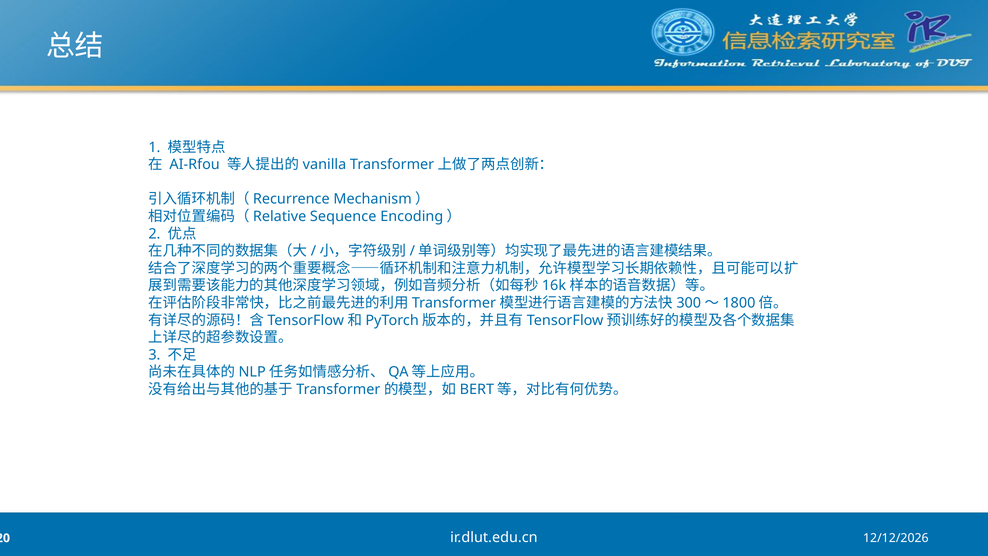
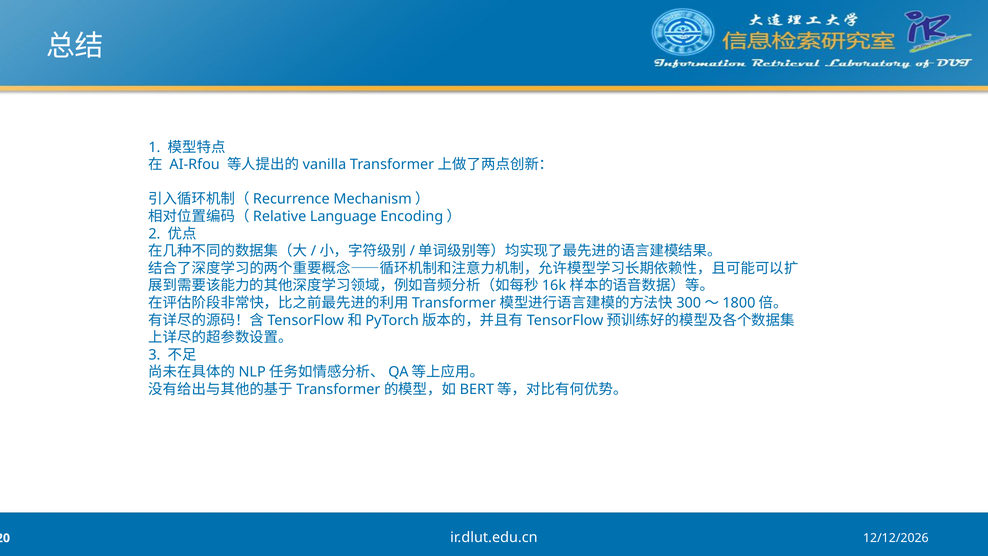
Sequence: Sequence -> Language (343, 216)
